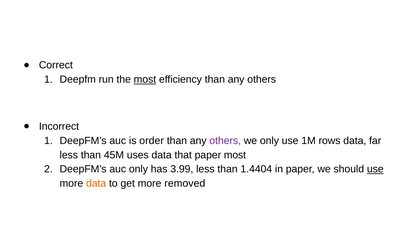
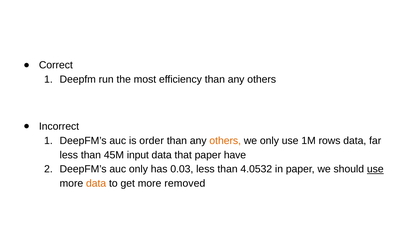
most underline: present -> none (145, 79)
others colour: purple -> orange (225, 141)
uses: uses -> input (138, 155)
paper most: most -> have (235, 155)
3.99: 3.99 -> 0.03 (182, 169)
1.4404: 1.4404 -> 4.0532 (256, 169)
